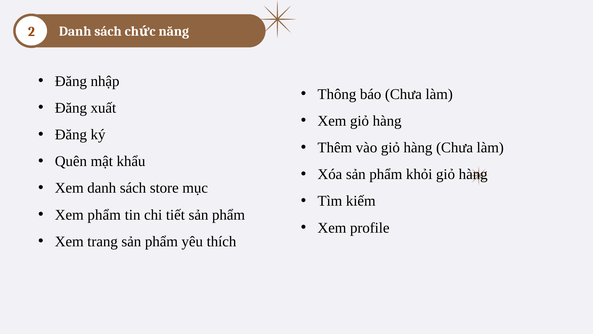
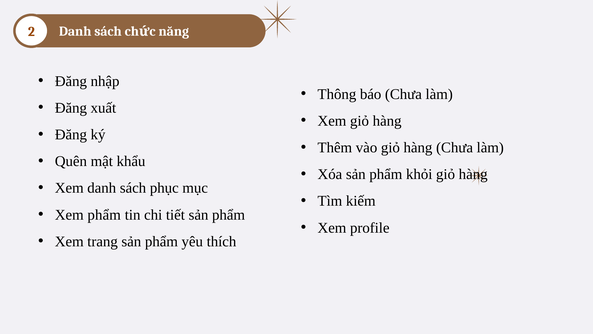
store: store -> phục (164, 188)
